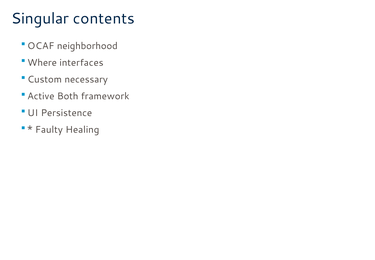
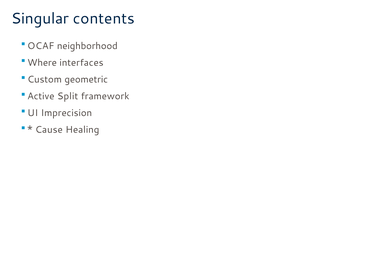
necessary: necessary -> geometric (86, 79)
Both: Both -> Split (68, 96)
Persistence: Persistence -> Imprecision (66, 113)
Faulty: Faulty -> Cause (49, 130)
